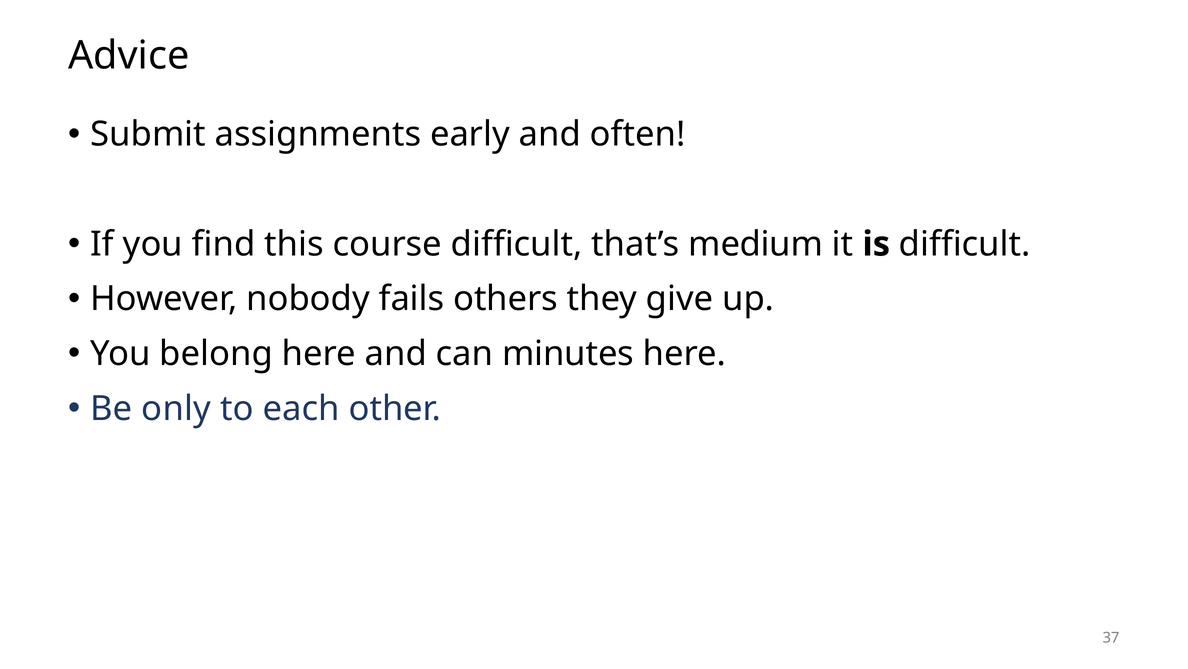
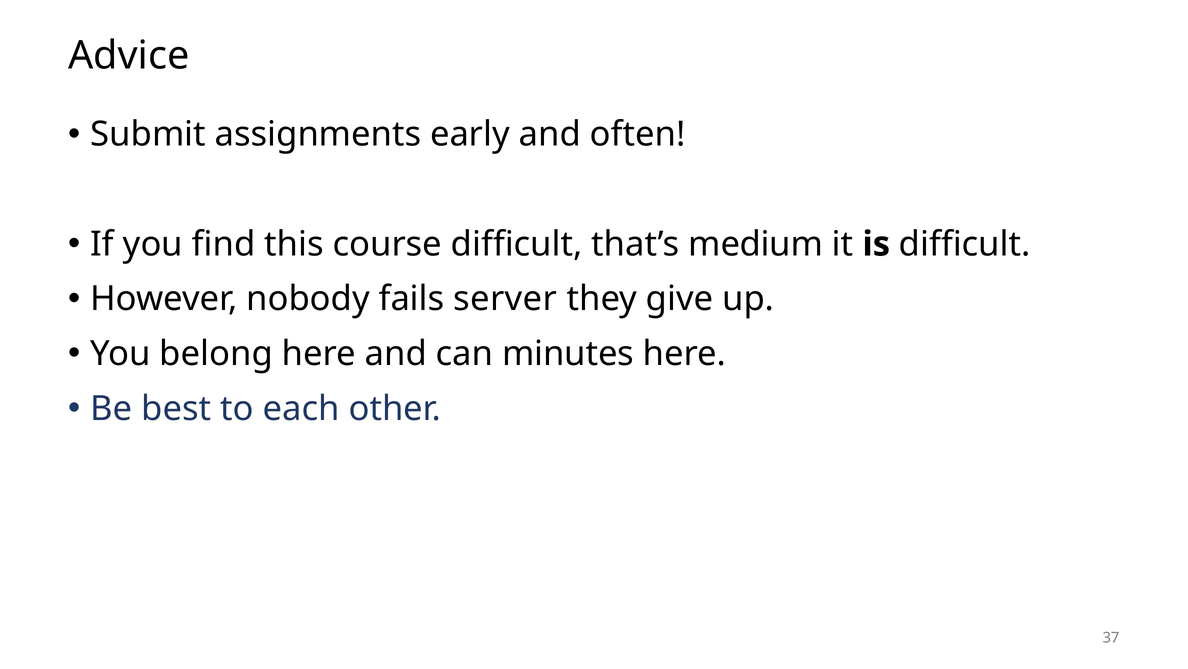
others: others -> server (505, 299)
only: only -> best (176, 408)
